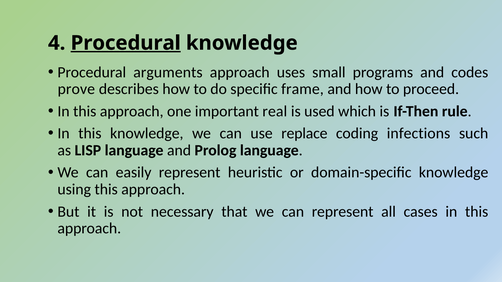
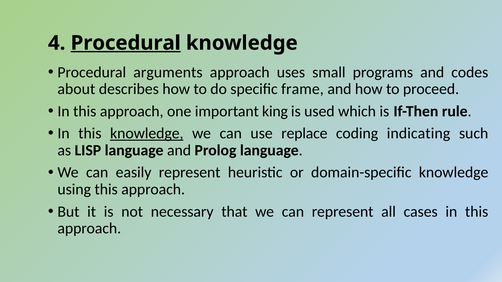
prove: prove -> about (76, 89)
real: real -> king (275, 111)
knowledge underline: none -> present (147, 134)
infections: infections -> indicating (419, 134)
